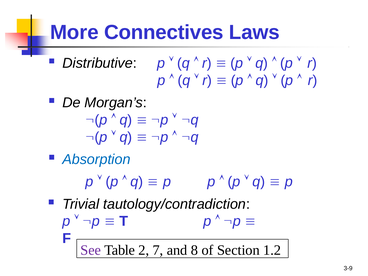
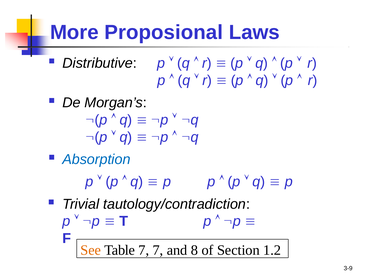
Connectives: Connectives -> Proposional (164, 32)
See colour: purple -> orange (91, 250)
Table 2: 2 -> 7 (144, 250)
